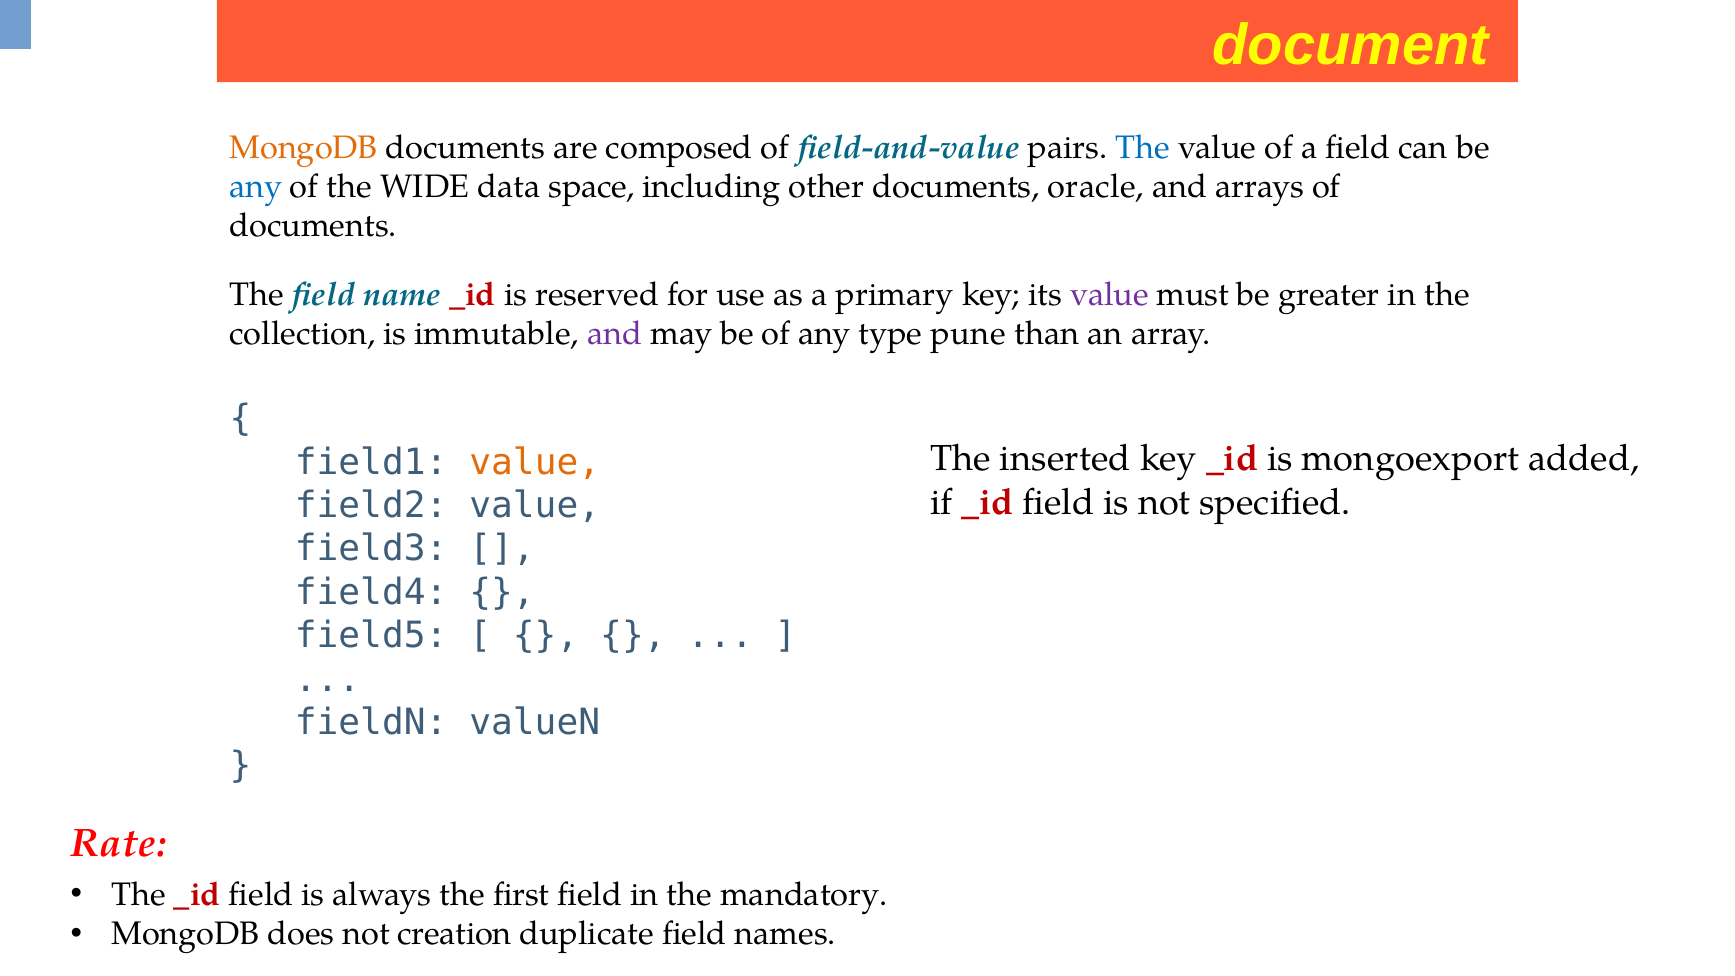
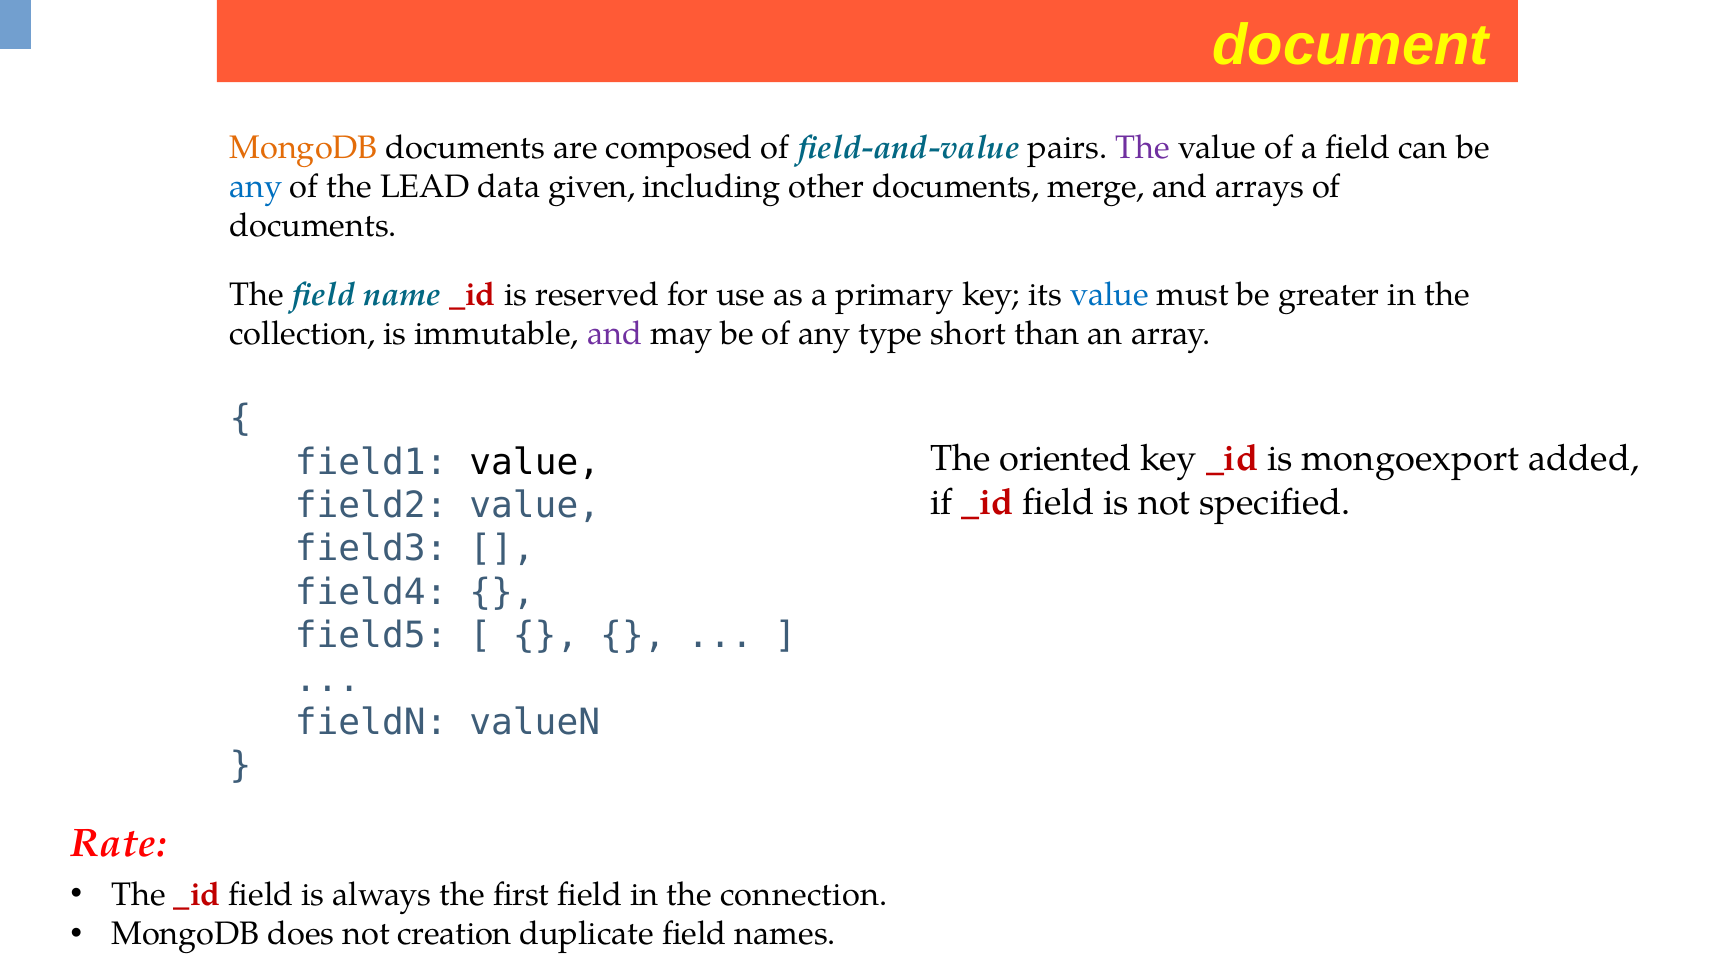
The colour: blue -> purple (1143, 147)
WIDE: WIDE -> LEAD (425, 186)
space: space -> given (592, 186)
oracle: oracle -> merge (1096, 186)
value colour: purple -> blue (1109, 295)
pune: pune -> short (968, 334)
value colour: orange -> black (535, 462)
inserted: inserted -> oriented (1066, 459)
mandatory: mandatory -> connection (804, 895)
